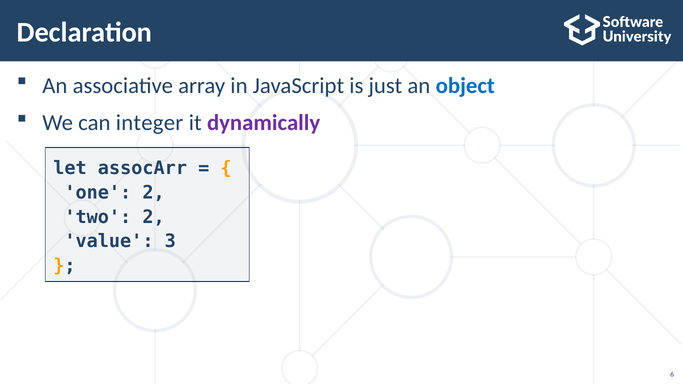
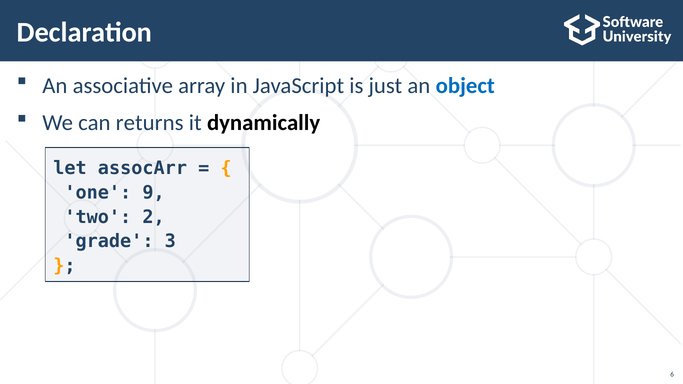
integer: integer -> returns (150, 123)
dynamically colour: purple -> black (264, 123)
one 2: 2 -> 9 (154, 193)
value: value -> grade (109, 242)
